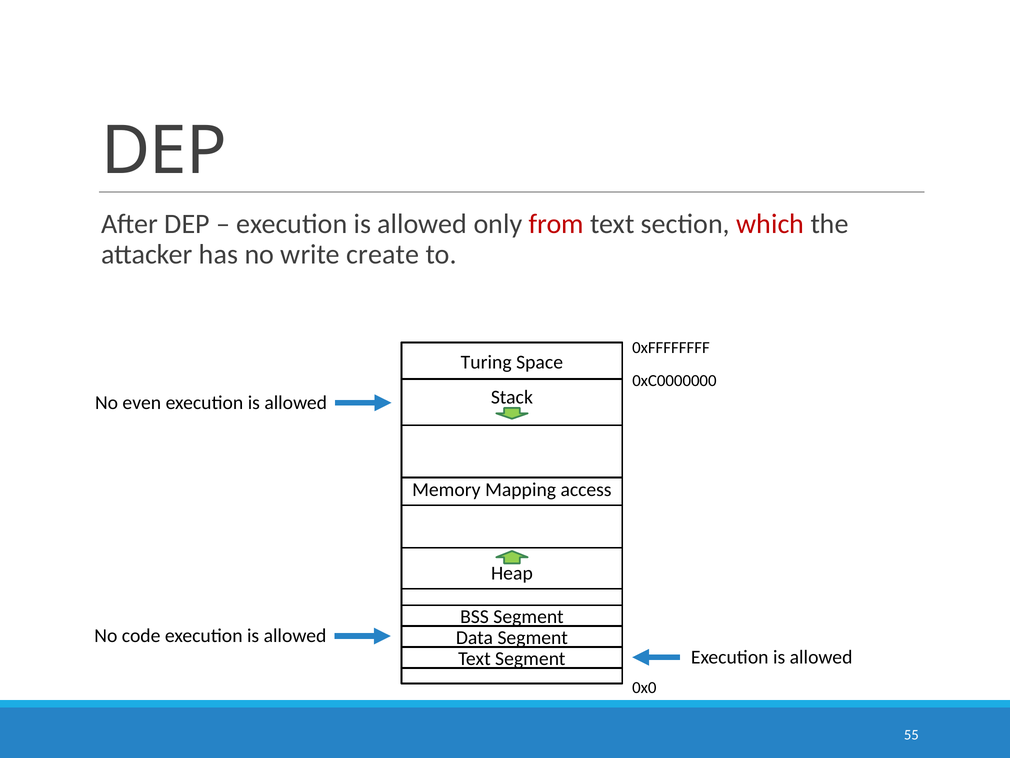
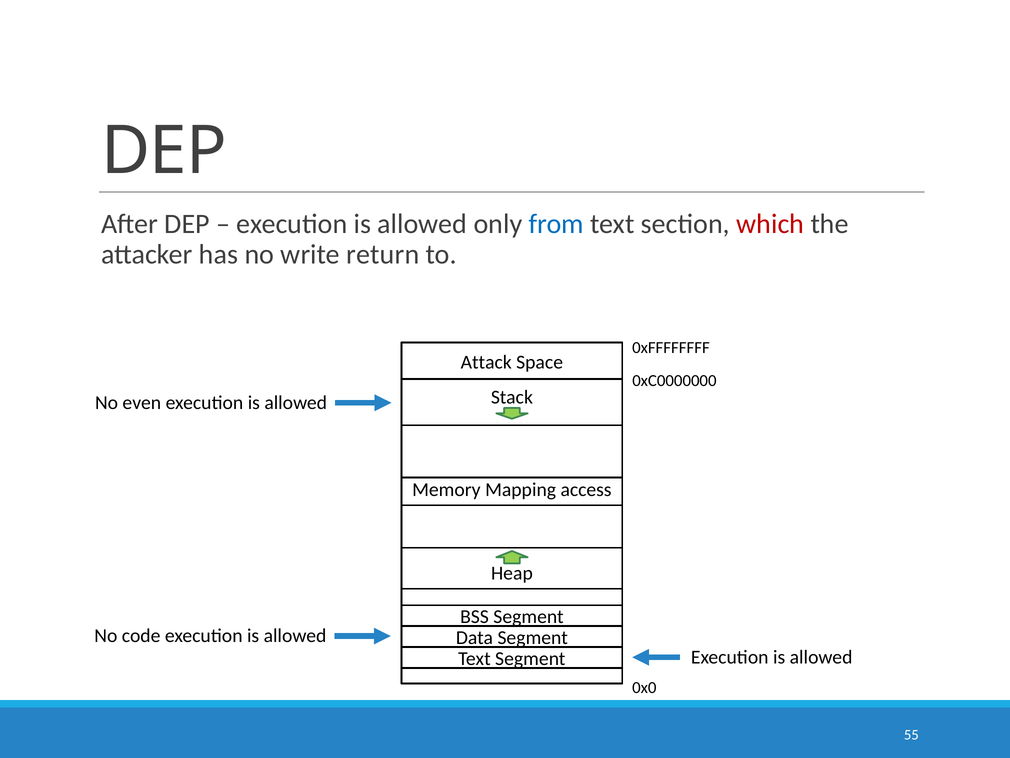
from colour: red -> blue (556, 224)
create: create -> return (383, 254)
Turing: Turing -> Attack (486, 362)
